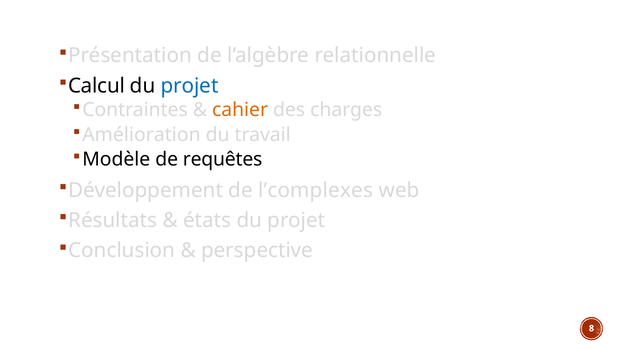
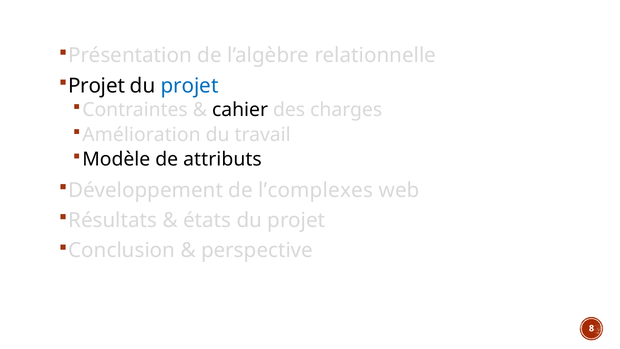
Calcul: Calcul -> Projet (97, 86)
cahier colour: orange -> black (240, 110)
requêtes: requêtes -> attributs (222, 159)
